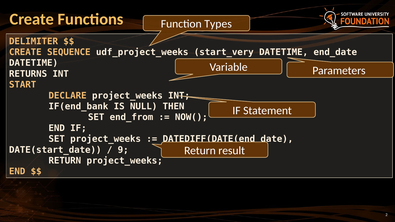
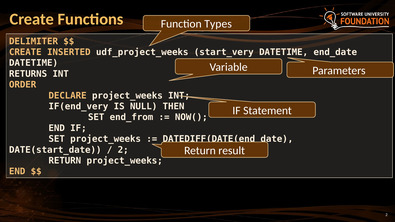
SEQUENCE: SEQUENCE -> INSERTED (69, 52)
START: START -> ORDER (23, 85)
IF(end_bank: IF(end_bank -> IF(end_very (78, 106)
9: 9 -> 2 (123, 150)
